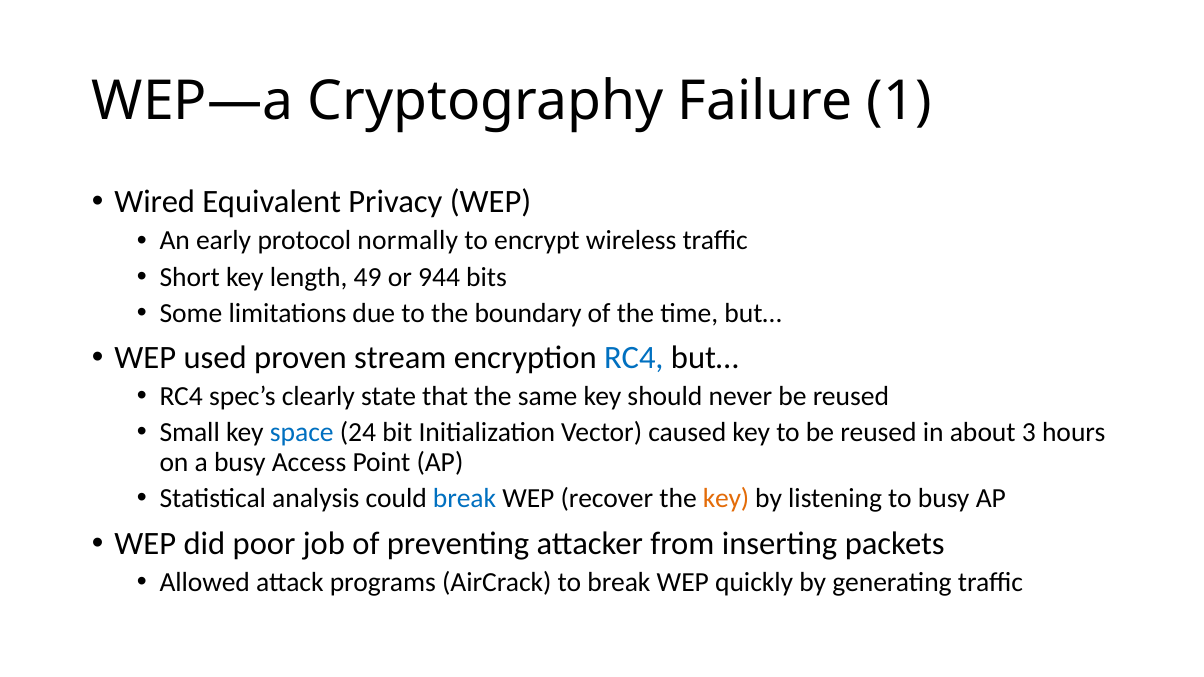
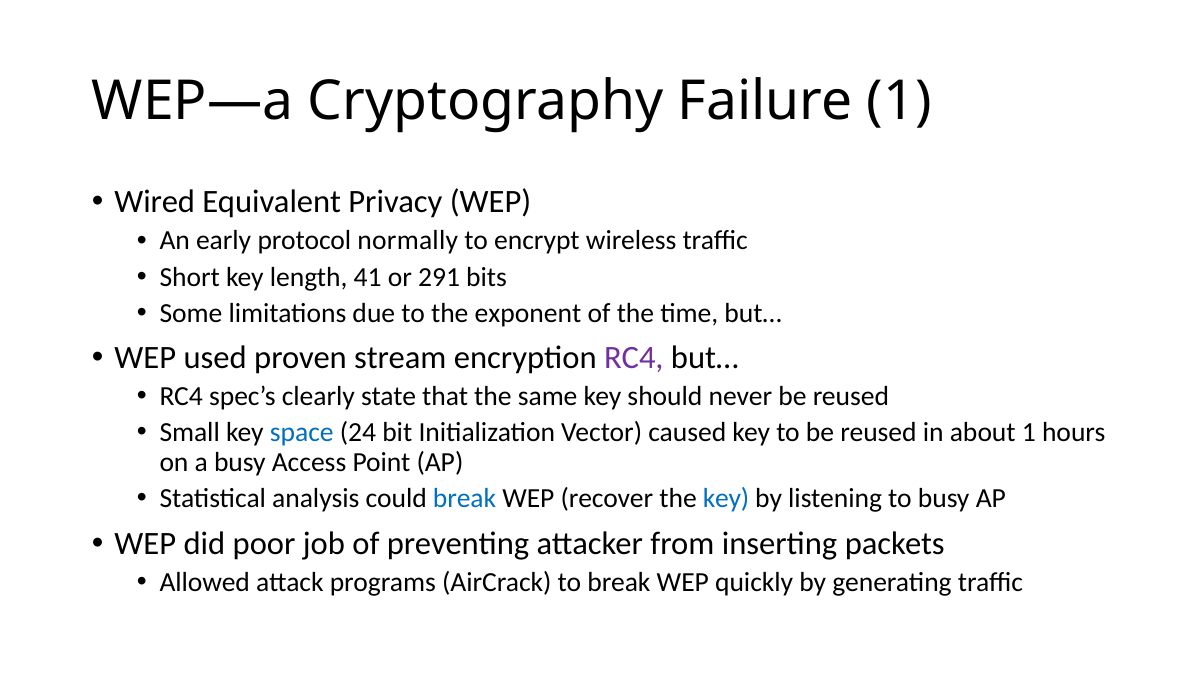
49: 49 -> 41 (368, 277)
944: 944 -> 291 (439, 277)
boundary: boundary -> exponent (528, 313)
RC4 colour: blue -> purple (634, 358)
about 3: 3 -> 1 (1029, 433)
key colour: orange -> blue (726, 499)
